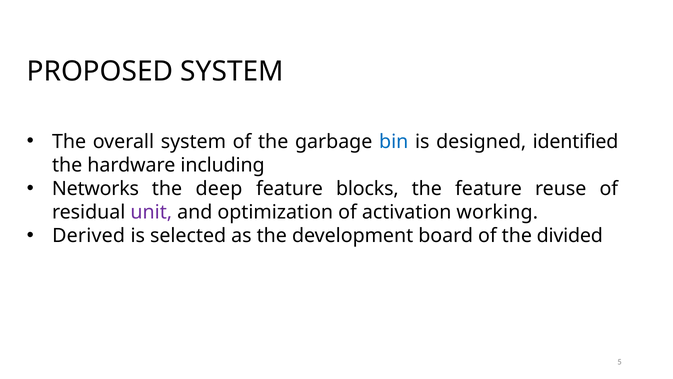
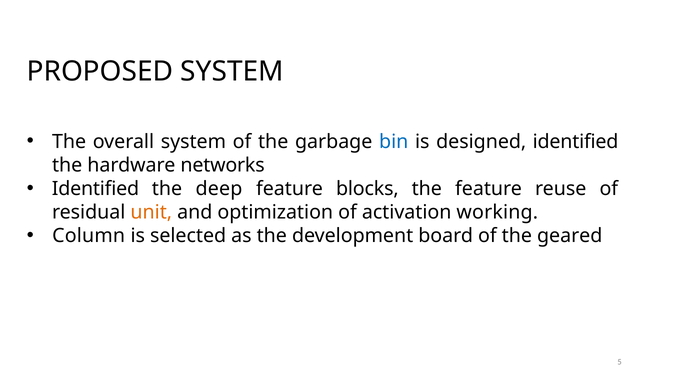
including: including -> networks (223, 165)
Networks: Networks -> Identified (95, 189)
unit colour: purple -> orange (151, 212)
Derived: Derived -> Column (89, 236)
divided: divided -> geared (570, 236)
